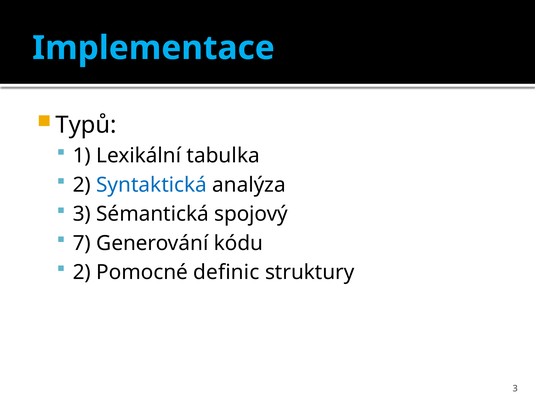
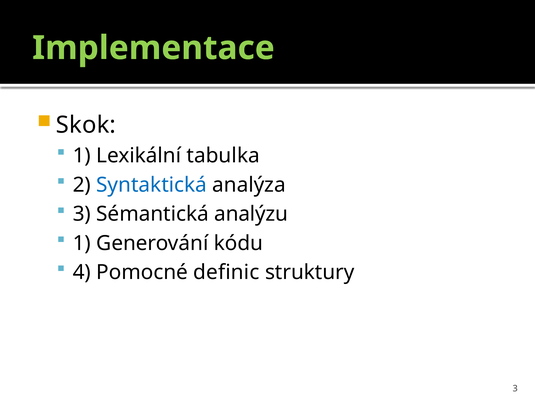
Implementace colour: light blue -> light green (153, 48)
Typů: Typů -> Skok (86, 125)
spojový: spojový -> analýzu (251, 214)
7: 7 -> 1 (82, 243)
2: 2 -> 4 (82, 272)
